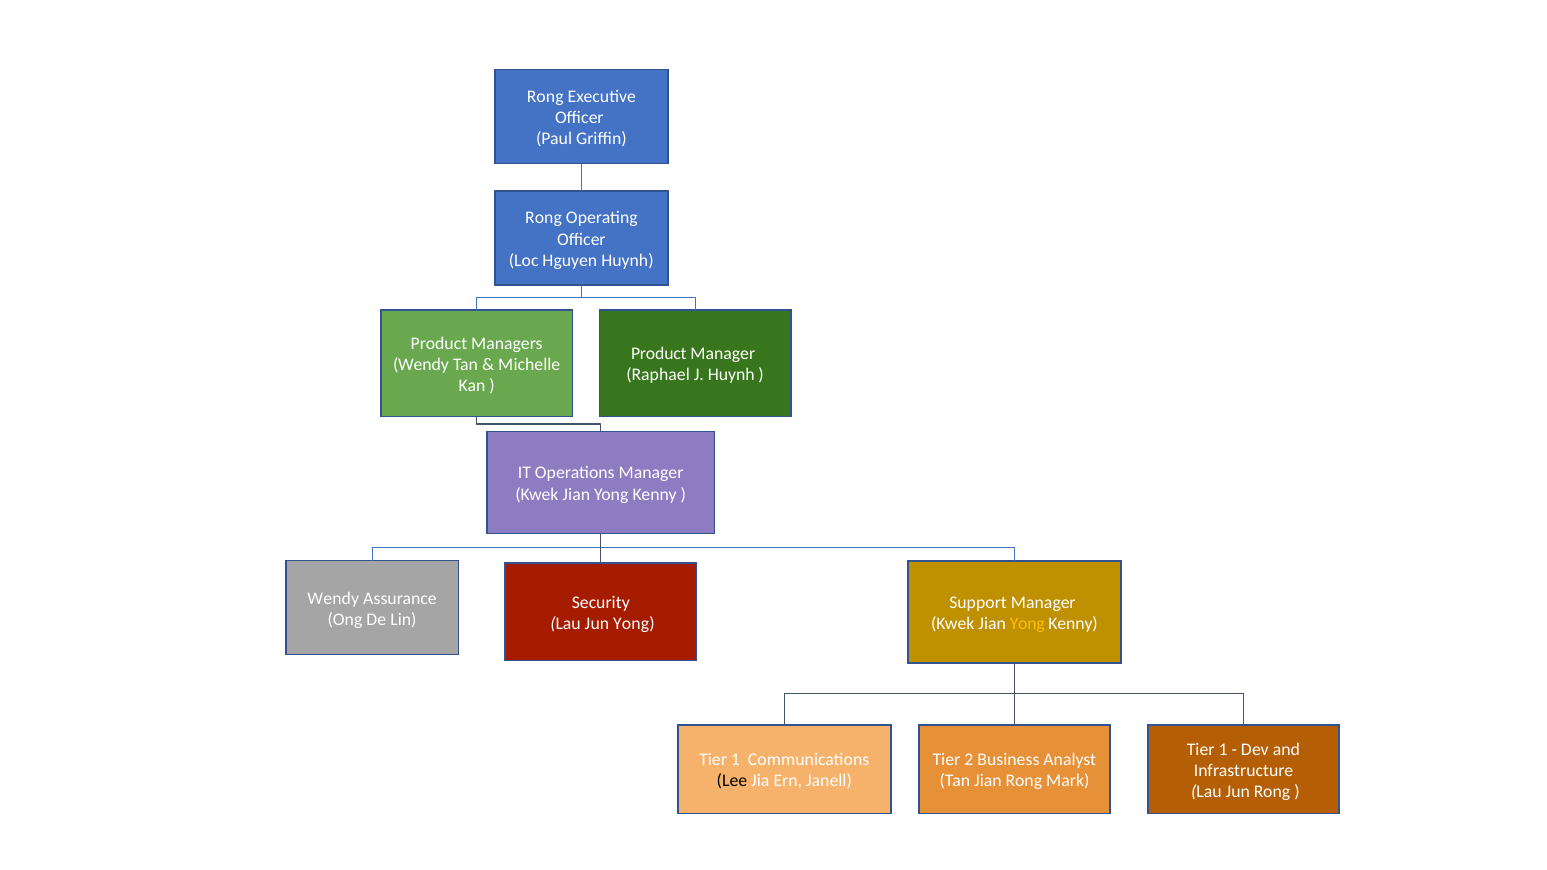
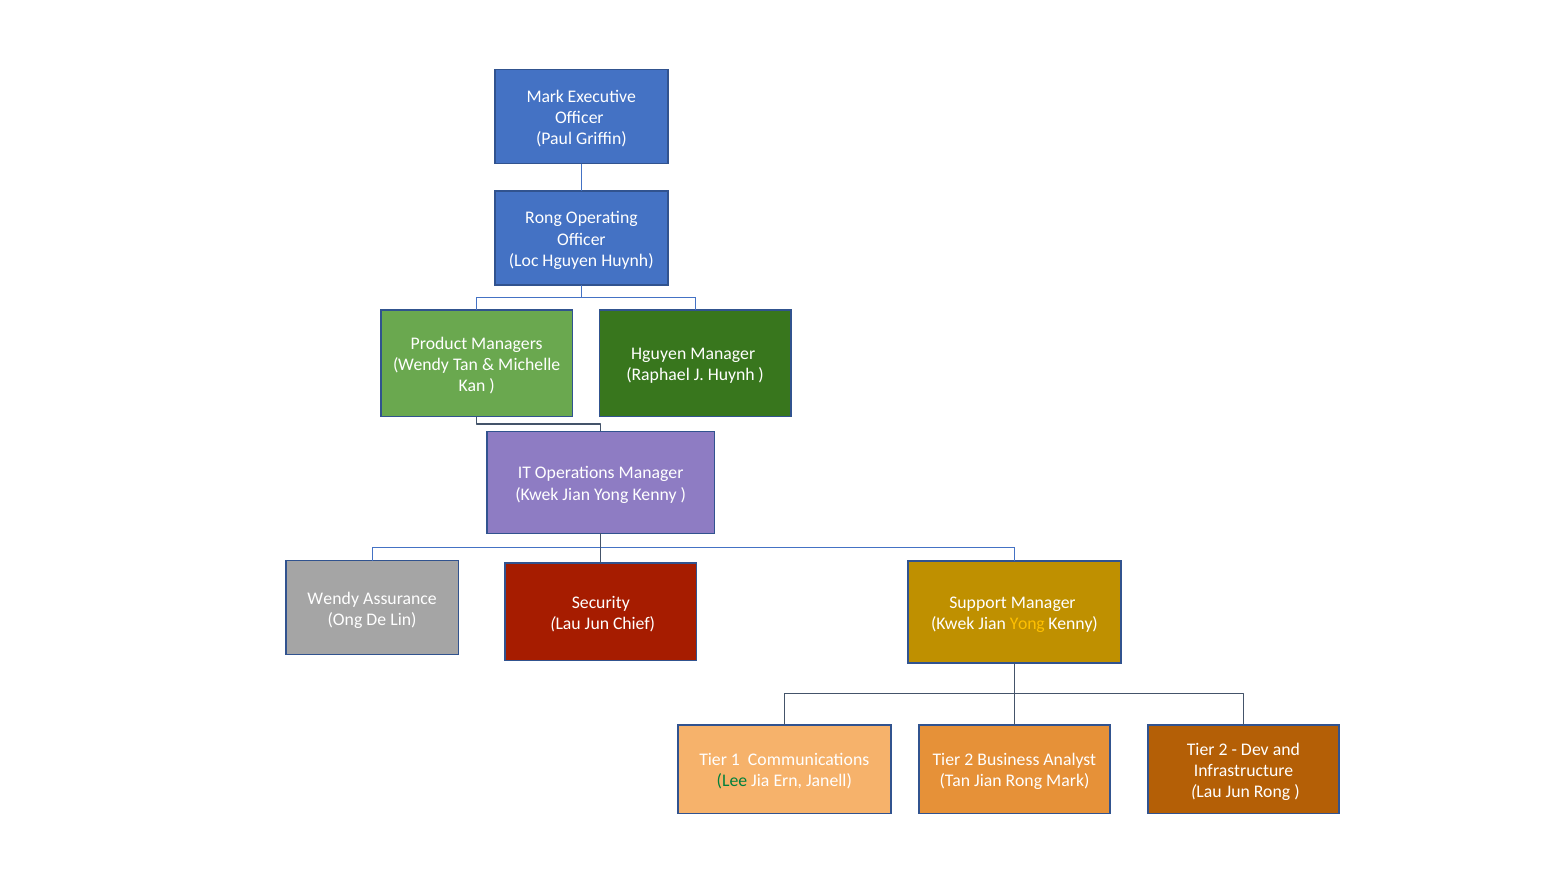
Rong: Rong -> Mark (545, 97)
Product: Product -> Hguyen (659, 354)
Jun Yong: Yong -> Chief (634, 624)
1: 1 -> 2 (1223, 749)
Lee colour: black -> green (732, 781)
